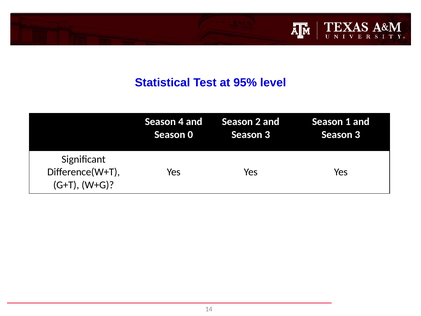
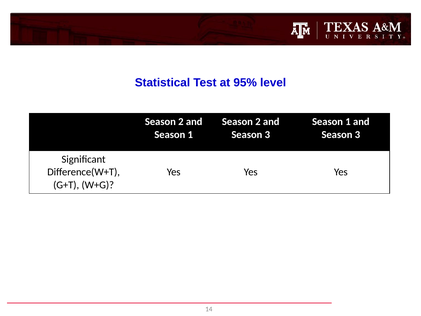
4: 4 -> 2 (181, 122)
0: 0 -> 1 (190, 135)
